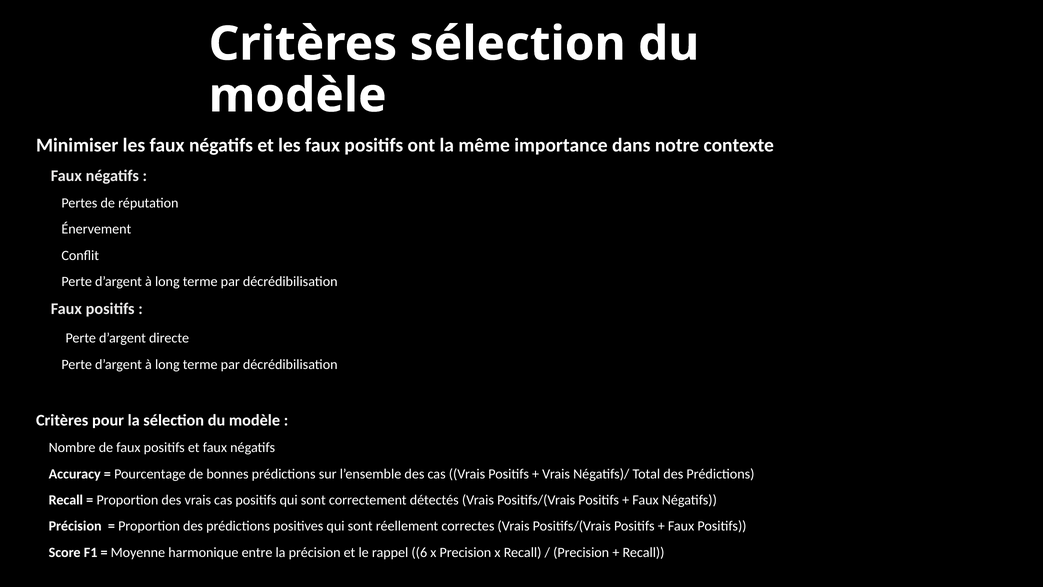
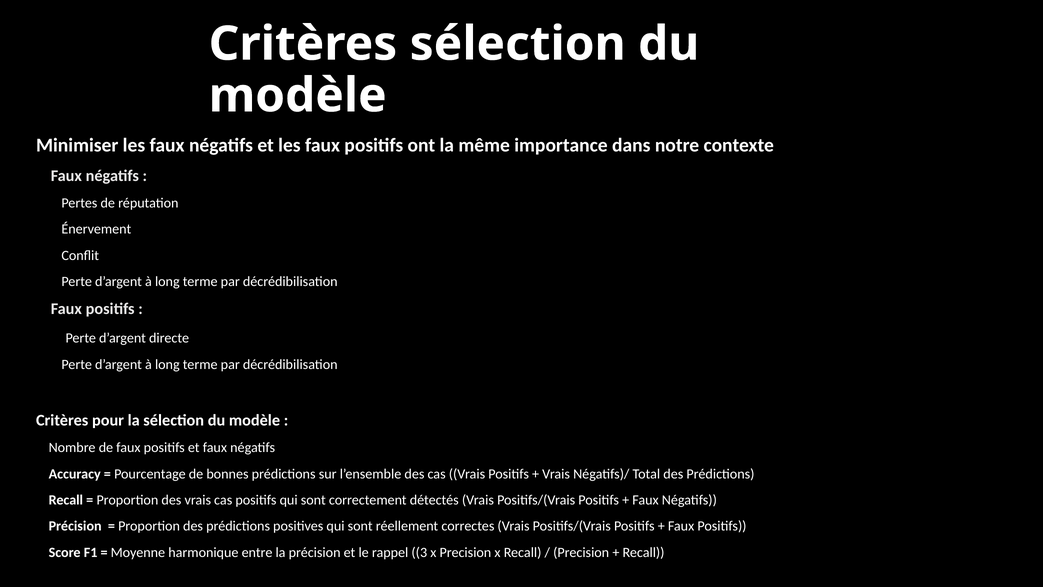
6: 6 -> 3 (419, 552)
